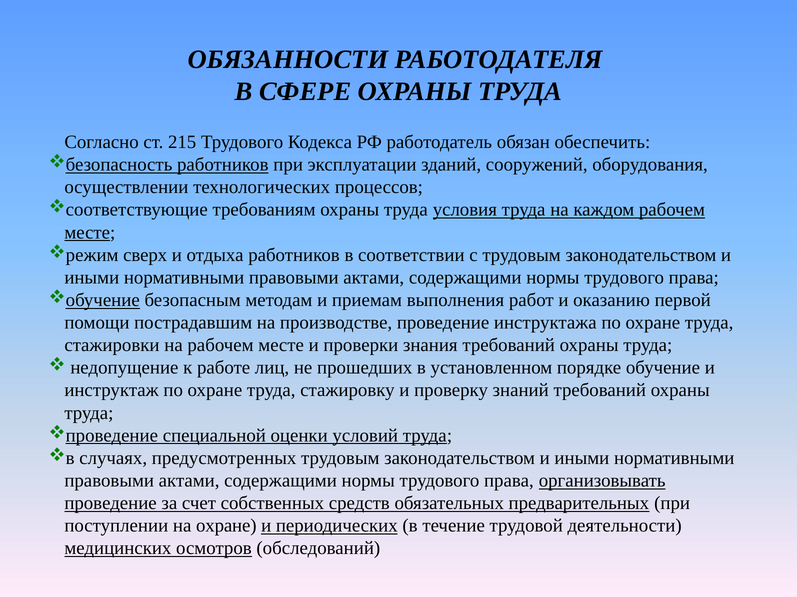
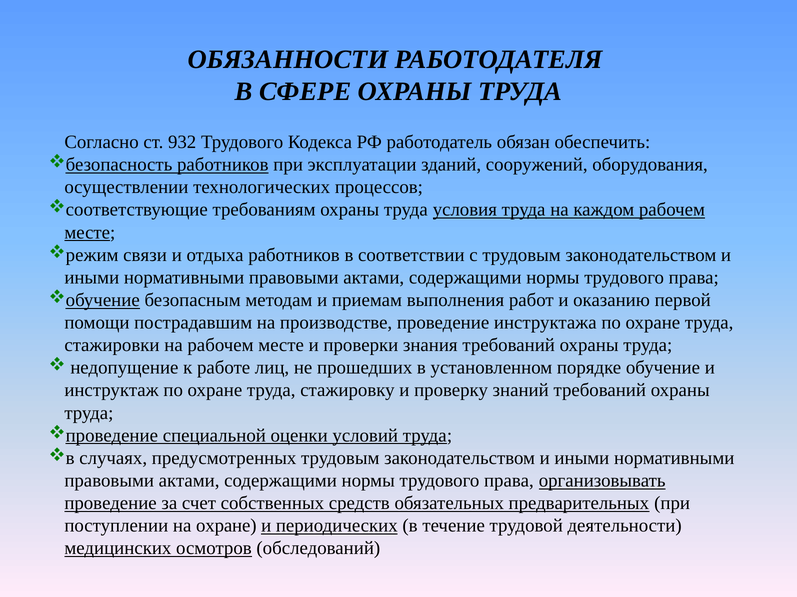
215: 215 -> 932 (182, 142)
сверх: сверх -> связи (145, 255)
